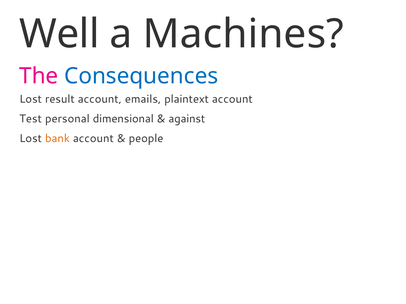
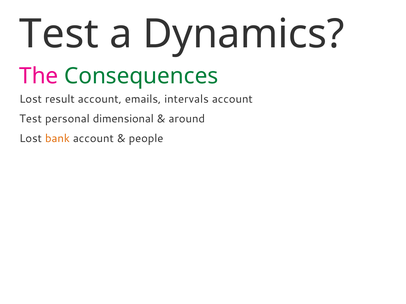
Well: Well -> Test (59, 34)
Machines: Machines -> Dynamics (244, 34)
Consequences colour: blue -> green (141, 76)
plaintext: plaintext -> intervals (187, 99)
against: against -> around (187, 119)
